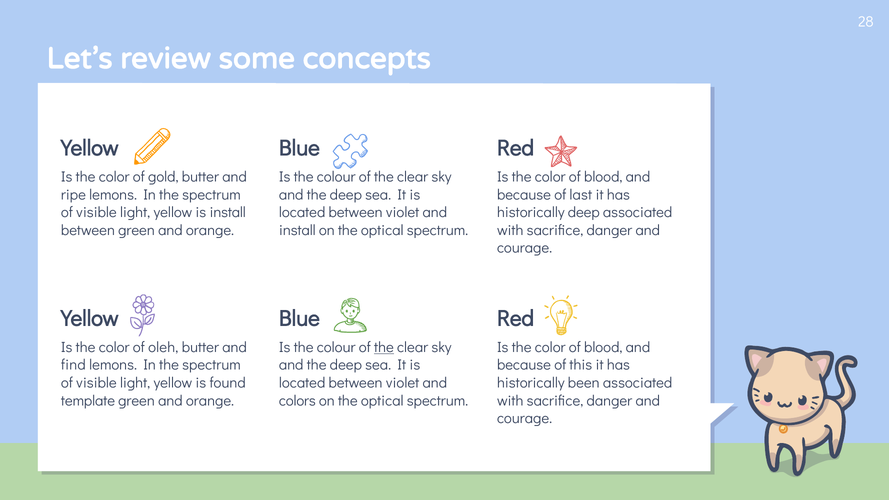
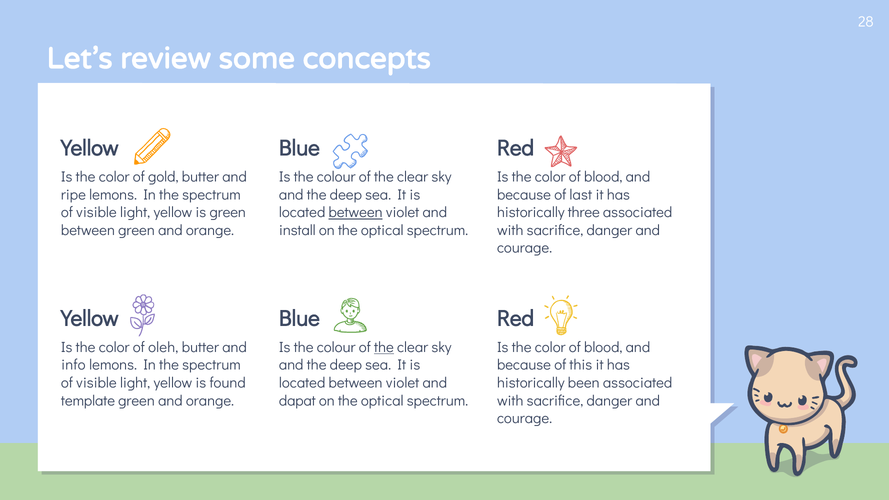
is install: install -> green (228, 213)
between underline: none -> present (356, 213)
historically deep: deep -> three (584, 213)
find: find -> info (73, 365)
colors: colors -> dapat (297, 401)
